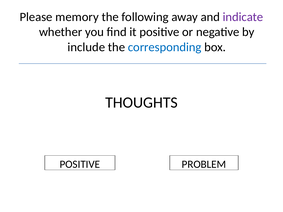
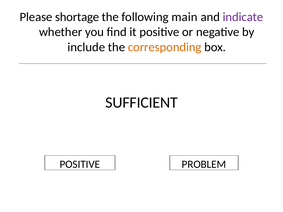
memory: memory -> shortage (77, 17)
away: away -> main (185, 17)
corresponding colour: blue -> orange (165, 47)
THOUGHTS: THOUGHTS -> SUFFICIENT (142, 103)
